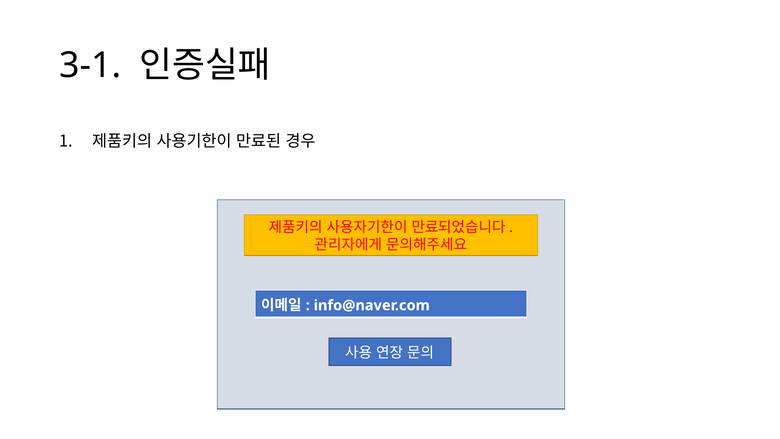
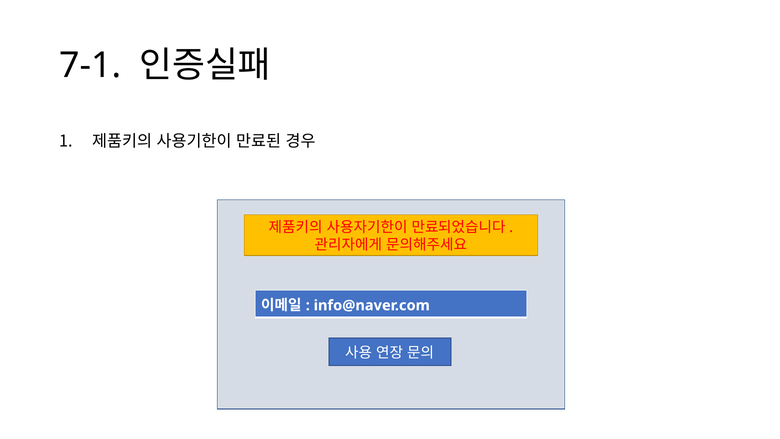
3-1: 3-1 -> 7-1 (90, 66)
